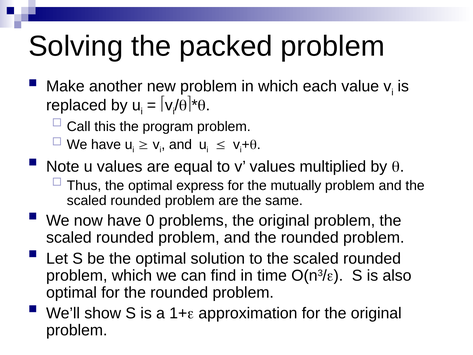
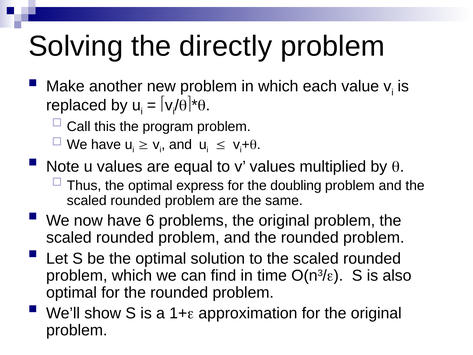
packed: packed -> directly (226, 46)
mutually: mutually -> doubling (296, 186)
0: 0 -> 6 (150, 220)
